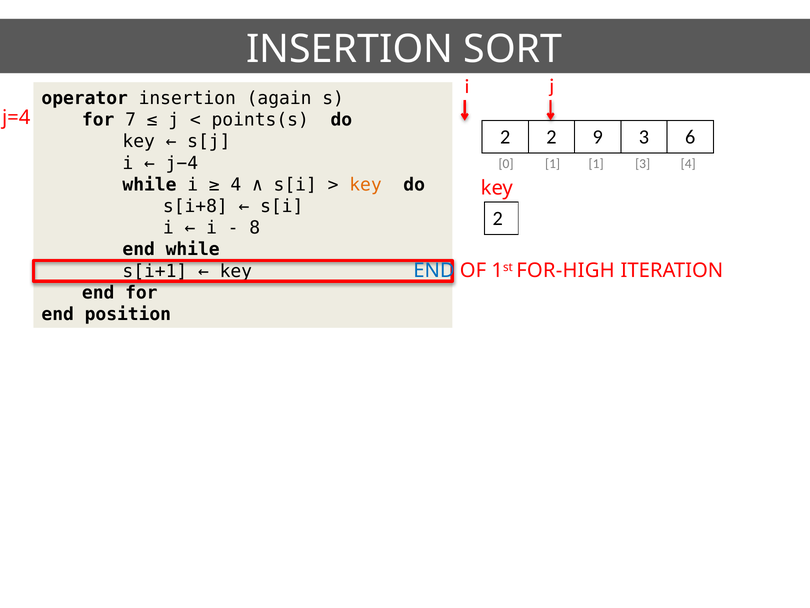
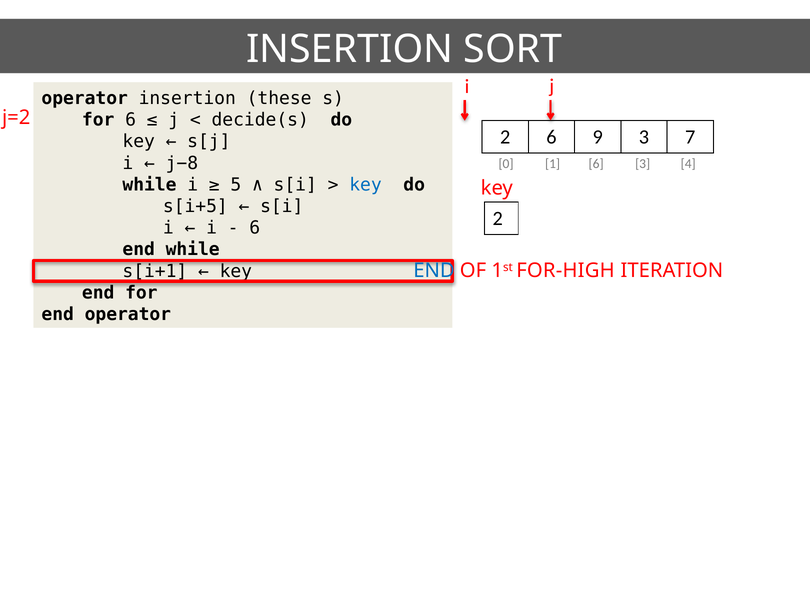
again: again -> these (279, 98)
j=4: j=4 -> j=2 (16, 117)
for 7: 7 -> 6 (131, 120)
points(s: points(s -> decide(s (260, 120)
2 2: 2 -> 6 (551, 137)
6: 6 -> 7 (690, 137)
j−4: j−4 -> j−8 (182, 163)
1 1: 1 -> 6 (596, 164)
4: 4 -> 5 (236, 185)
key colour: orange -> blue (366, 185)
s[i+8: s[i+8 -> s[i+5 (195, 206)
8: 8 -> 6 (255, 228)
end position: position -> operator (128, 314)
